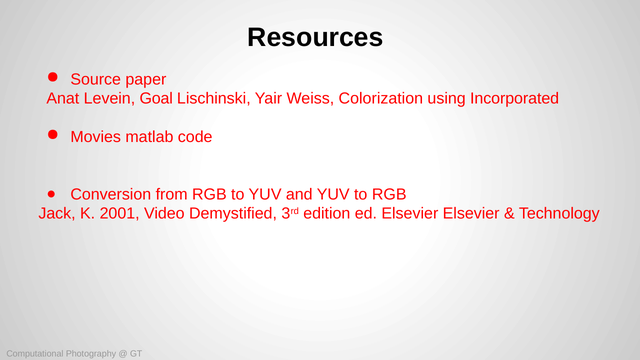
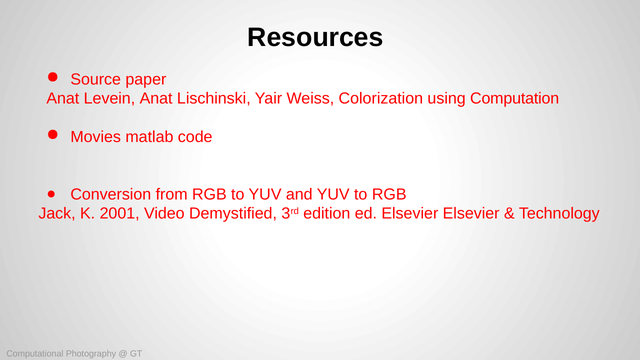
Levein Goal: Goal -> Anat (156, 98)
Incorporated: Incorporated -> Computation (515, 98)
